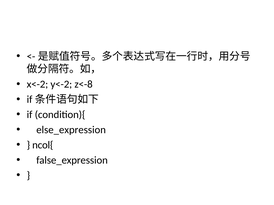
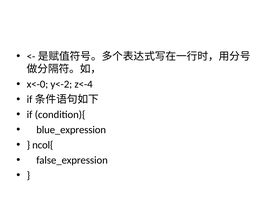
x<-2: x<-2 -> x<-0 (37, 84)
z<-8: z<-8 -> z<-4 (84, 84)
else_expression: else_expression -> blue_expression (71, 130)
